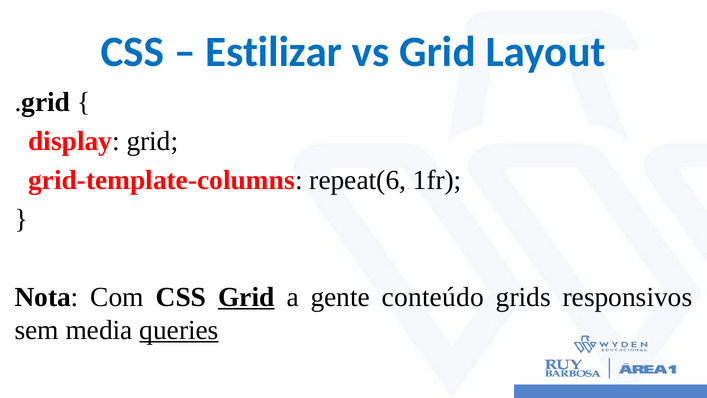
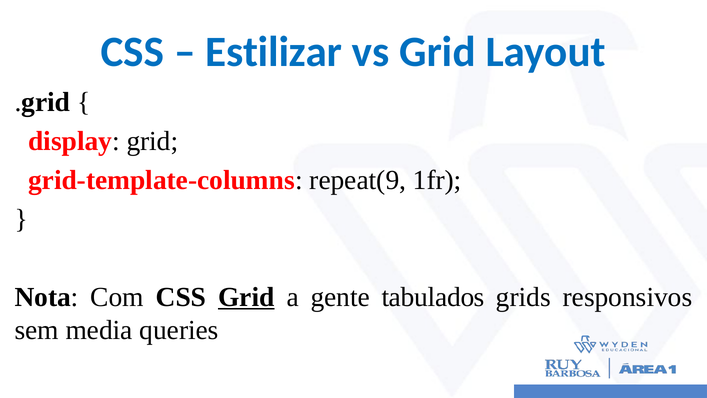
repeat(6: repeat(6 -> repeat(9 (358, 180)
conteúdo: conteúdo -> tabulados (433, 297)
queries underline: present -> none (179, 330)
